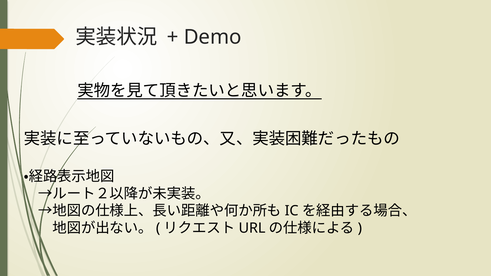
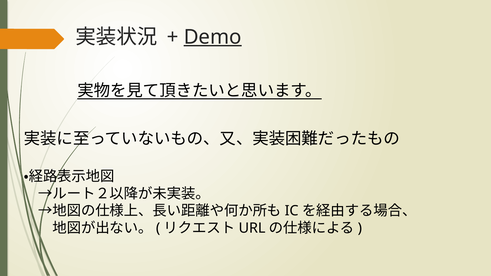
Demo underline: none -> present (213, 37)
